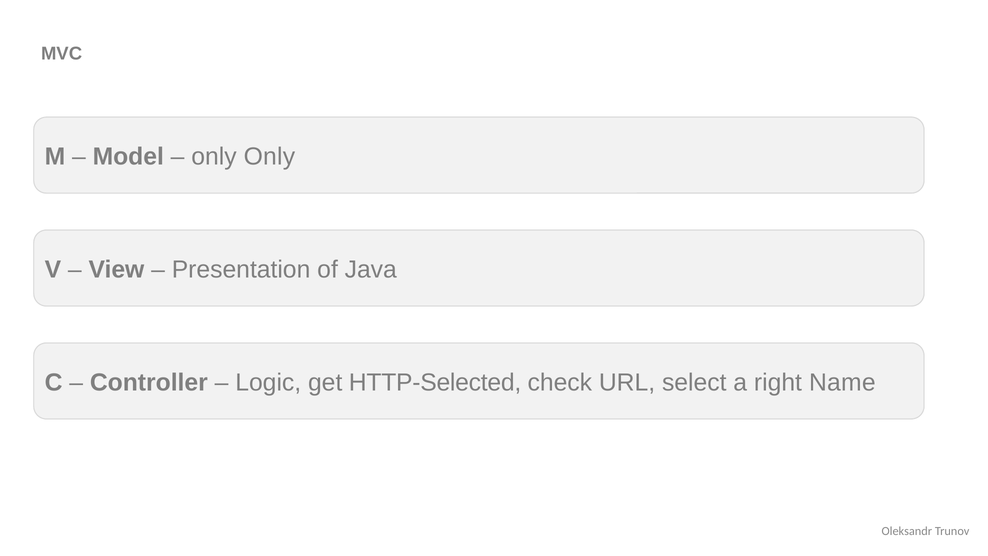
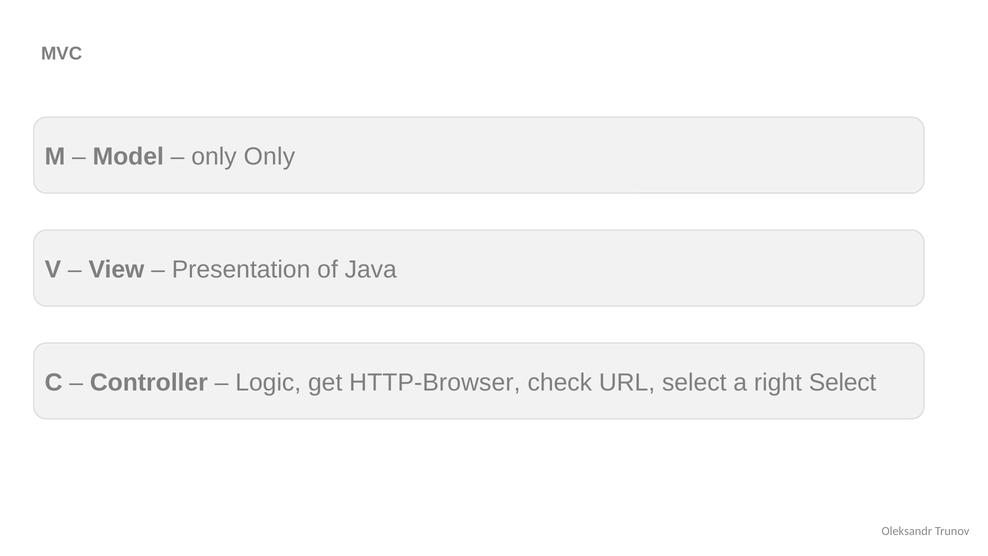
HTTP-Selected: HTTP-Selected -> HTTP-Browser (435, 382)
right Name: Name -> Select (843, 382)
